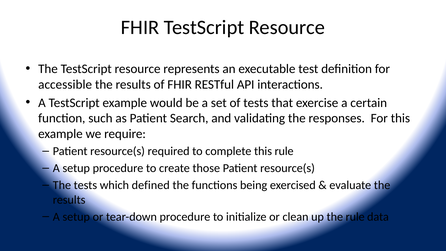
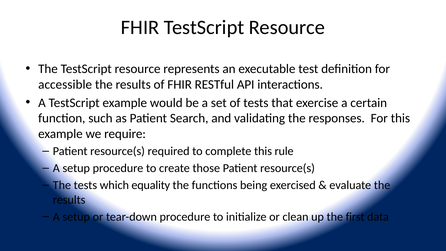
defined: defined -> equality (151, 185)
the rule: rule -> first (355, 217)
